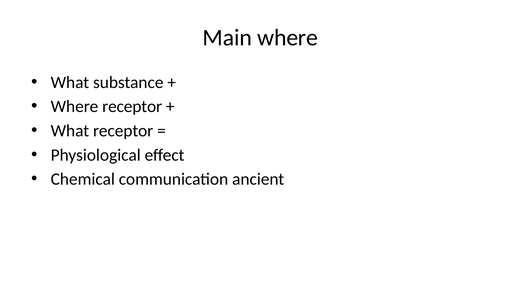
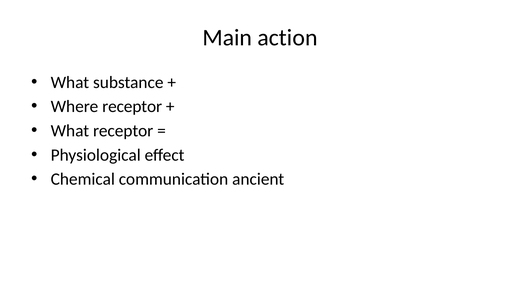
Main where: where -> action (287, 38)
